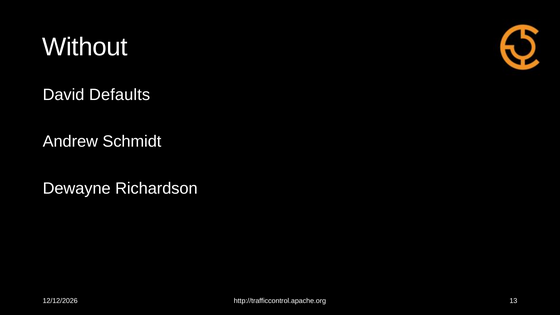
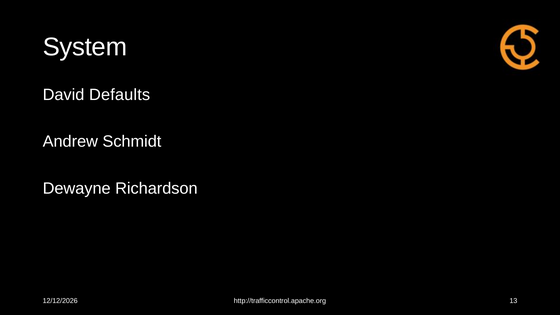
Without: Without -> System (85, 47)
